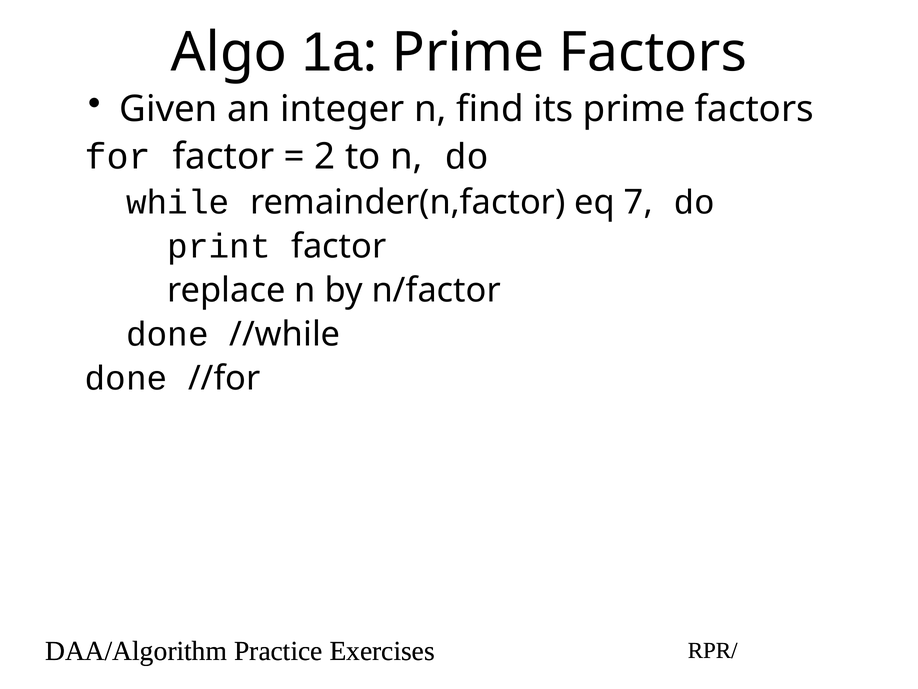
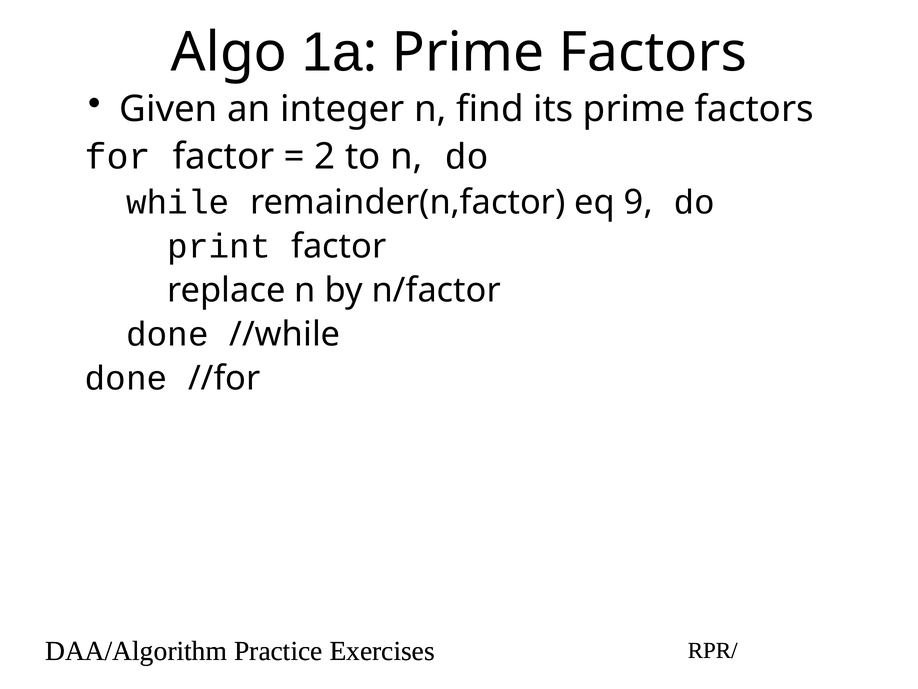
7: 7 -> 9 (638, 202)
